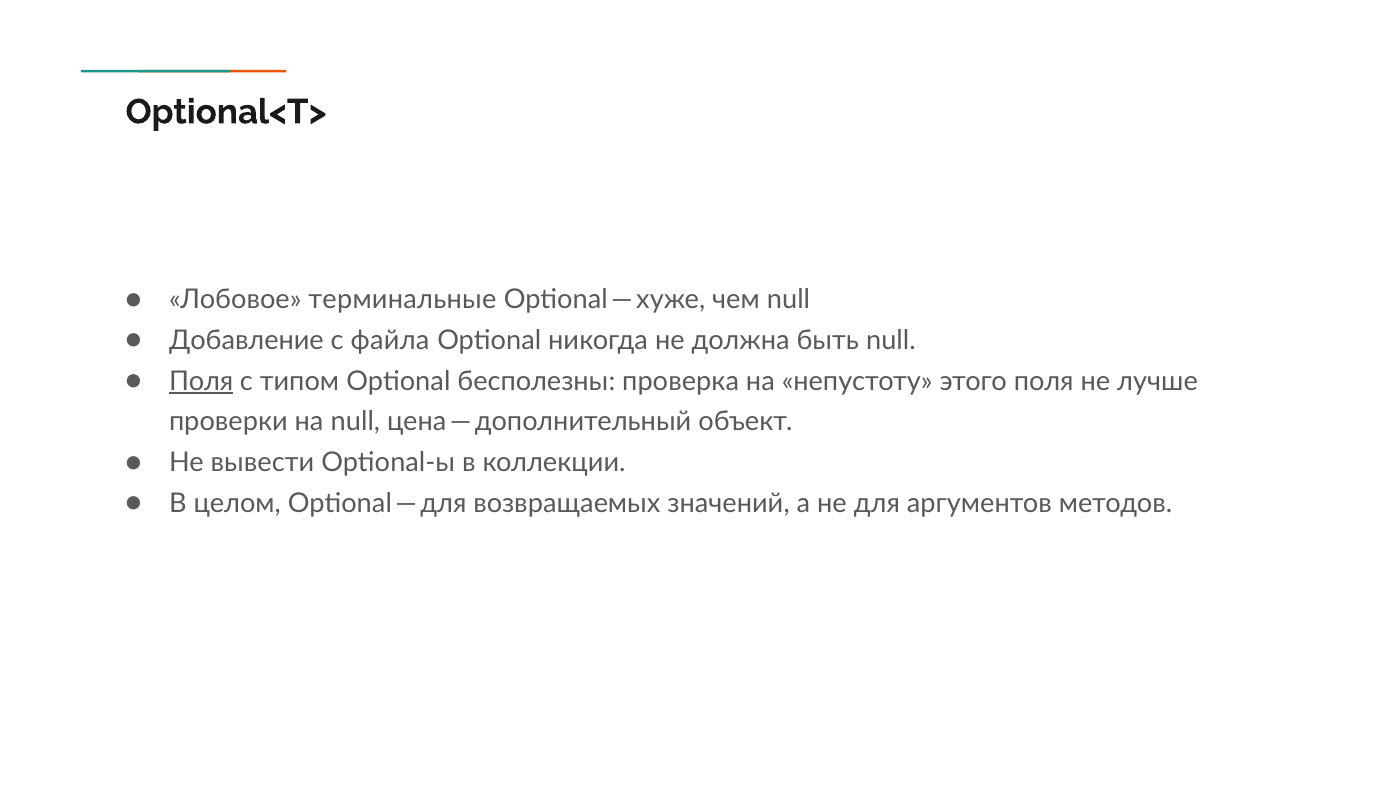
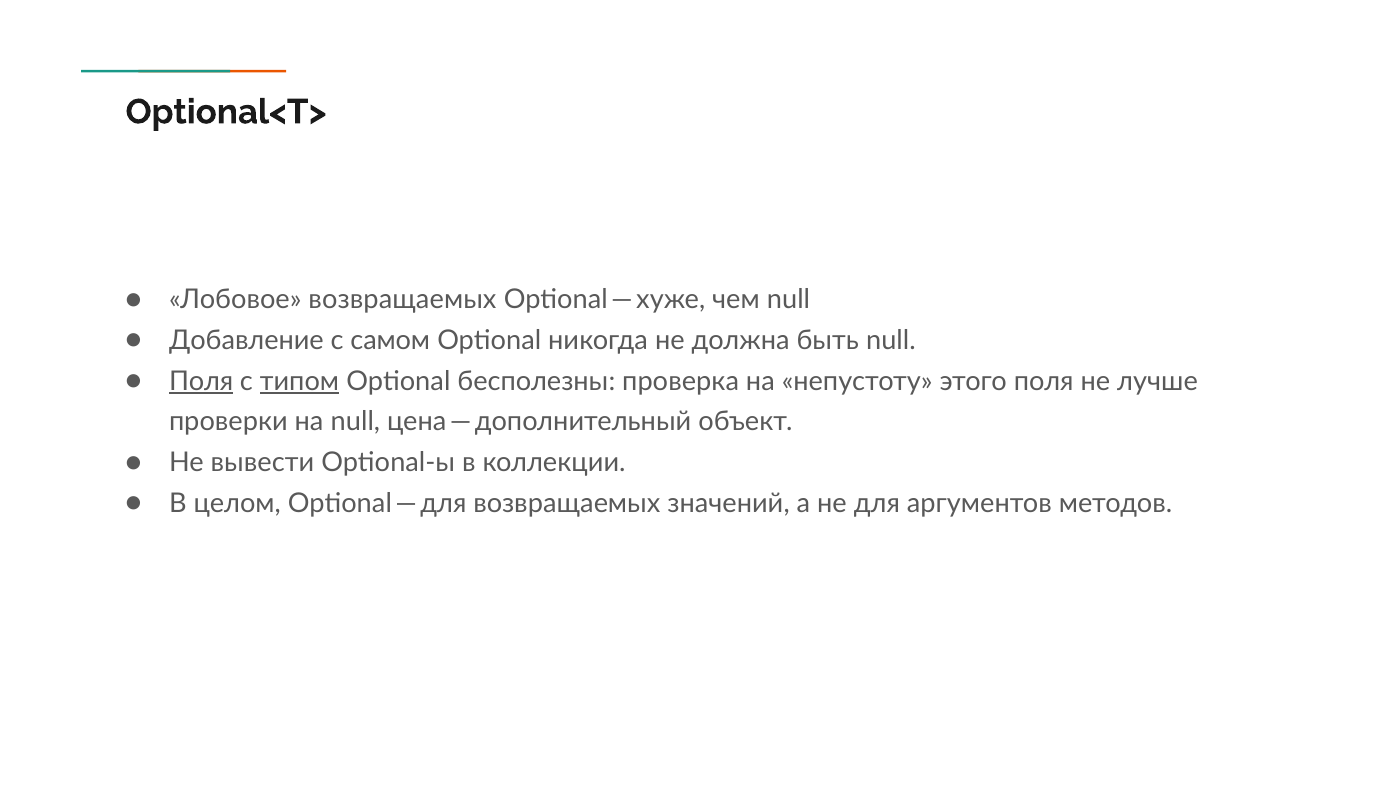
Лобовое терминальные: терминальные -> возвращаемых (402, 299)
файла: файла -> самом (390, 340)
типом underline: none -> present (299, 381)
